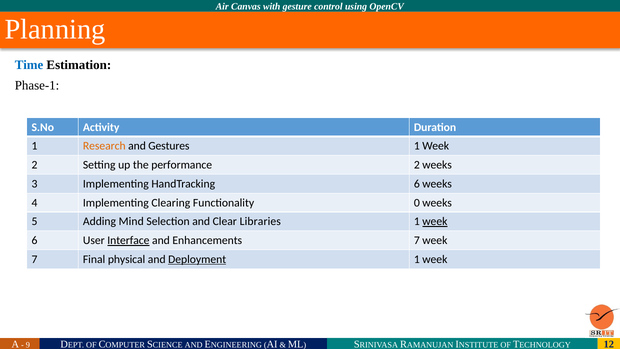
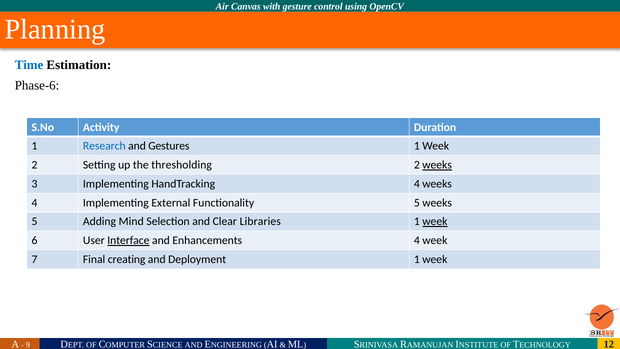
Phase-1: Phase-1 -> Phase-6 (37, 85)
Research colour: orange -> blue (104, 146)
performance: performance -> thresholding (182, 165)
weeks underline: none -> present (437, 165)
HandTracking 6: 6 -> 4 (417, 184)
Clearing: Clearing -> External (171, 203)
Functionality 0: 0 -> 5 (417, 203)
Enhancements 7: 7 -> 4 (417, 240)
physical: physical -> creating (127, 259)
Deployment underline: present -> none (197, 259)
